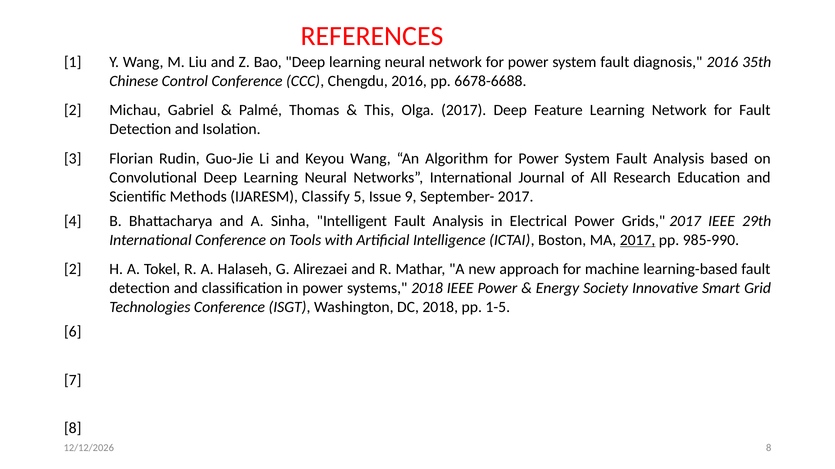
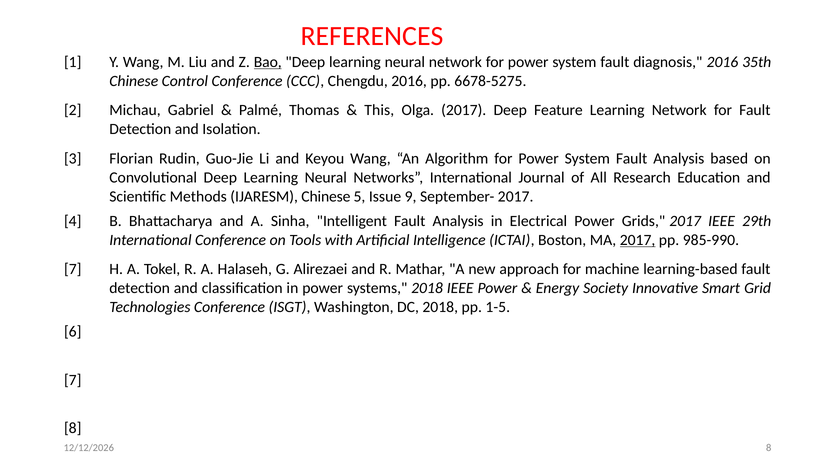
Bao underline: none -> present (268, 62)
6678-6688: 6678-6688 -> 6678-5275 (490, 81)
IJARESM Classify: Classify -> Chinese (326, 197)
2: 2 -> 7 (73, 270)
